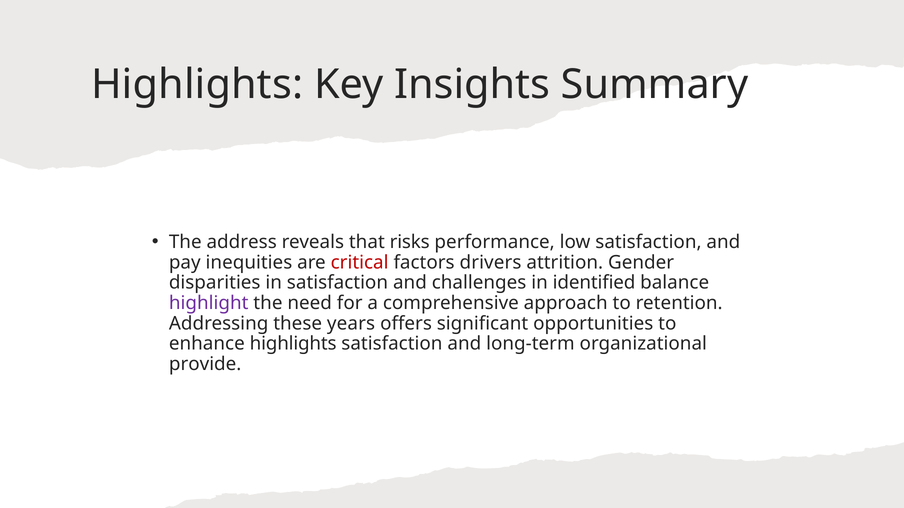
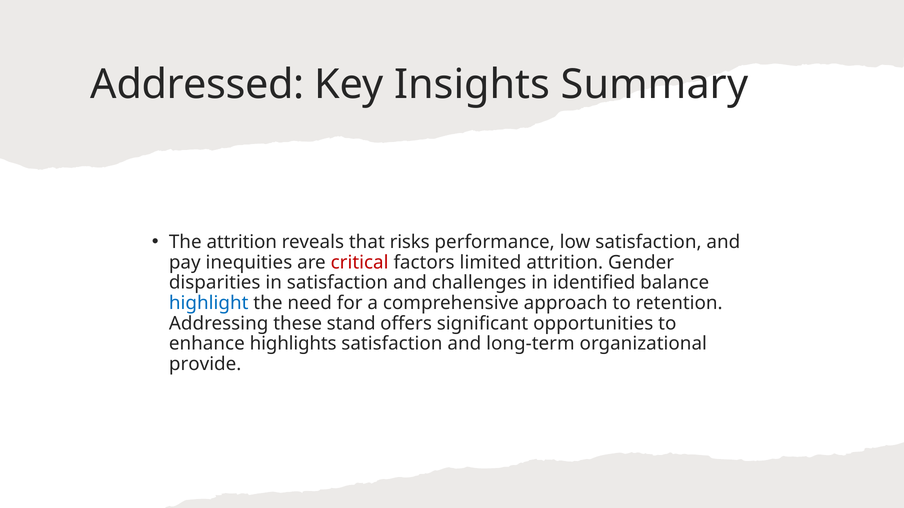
Highlights: Highlights -> Addressed (197, 85)
The address: address -> attrition (242, 242)
drivers: drivers -> limited (490, 263)
highlight colour: purple -> blue (209, 303)
years: years -> stand (351, 324)
